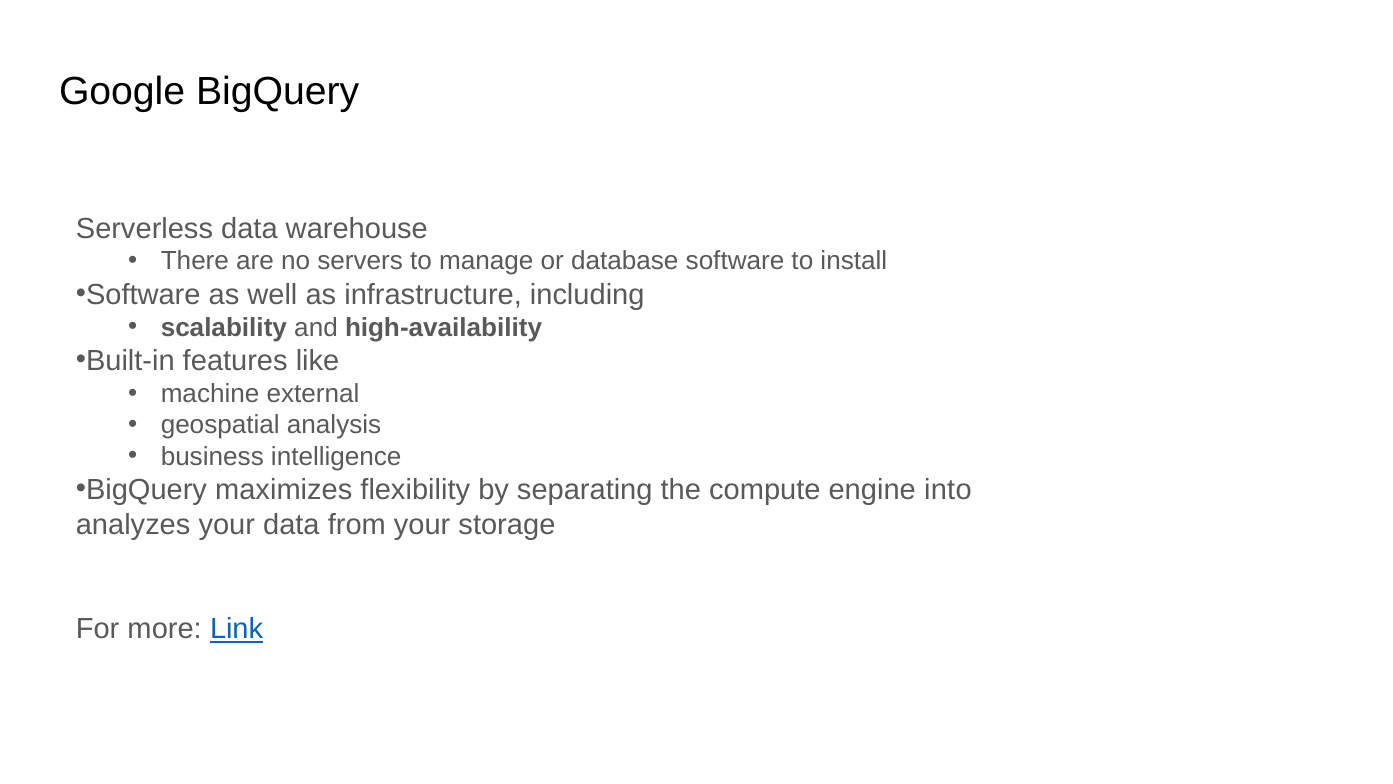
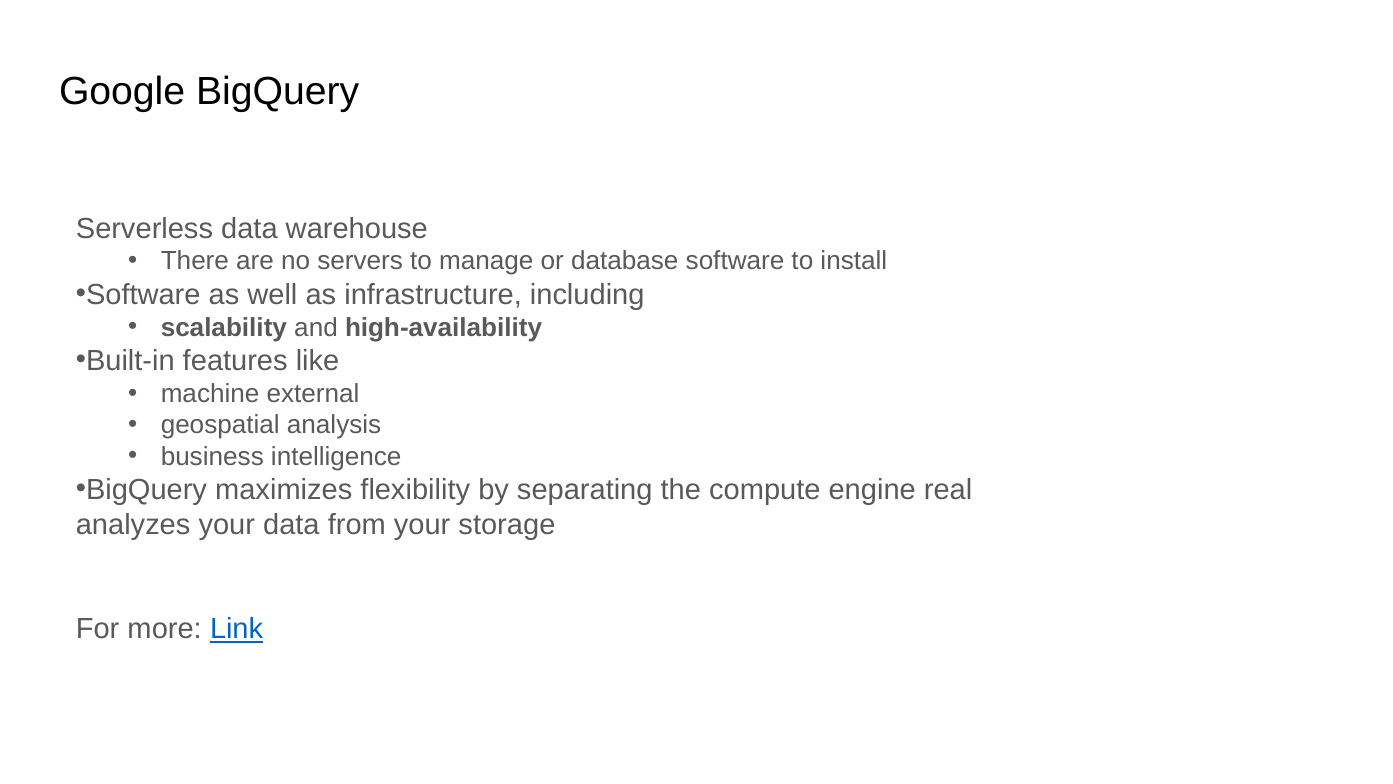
into: into -> real (948, 490)
